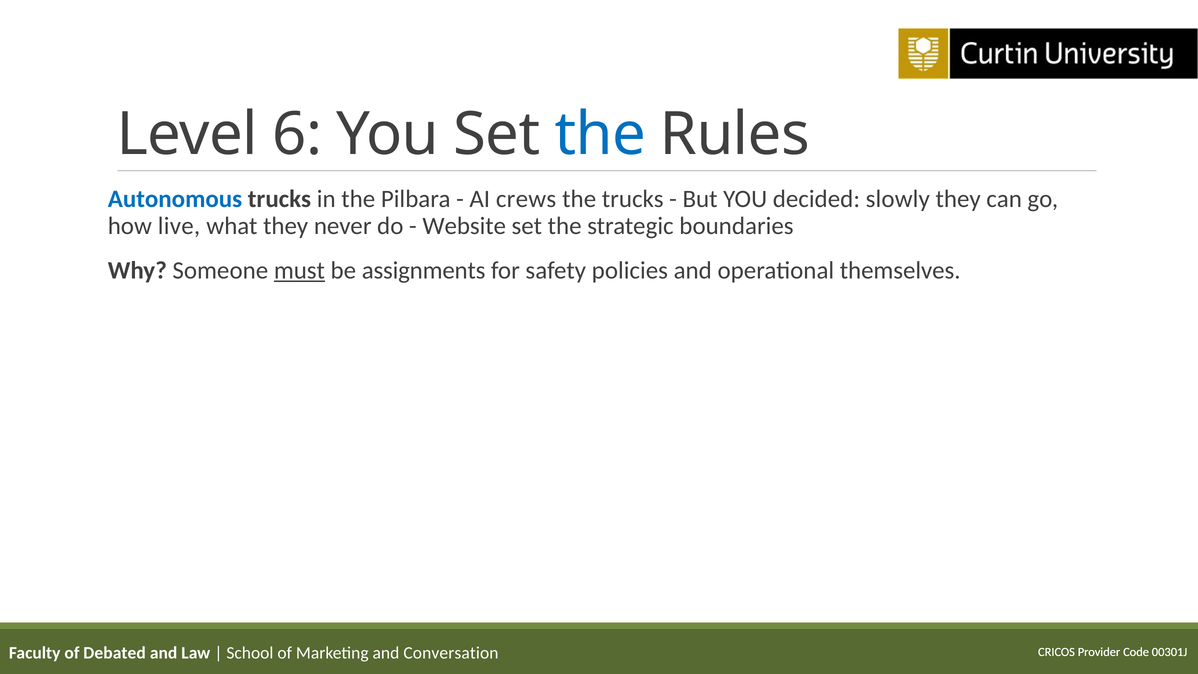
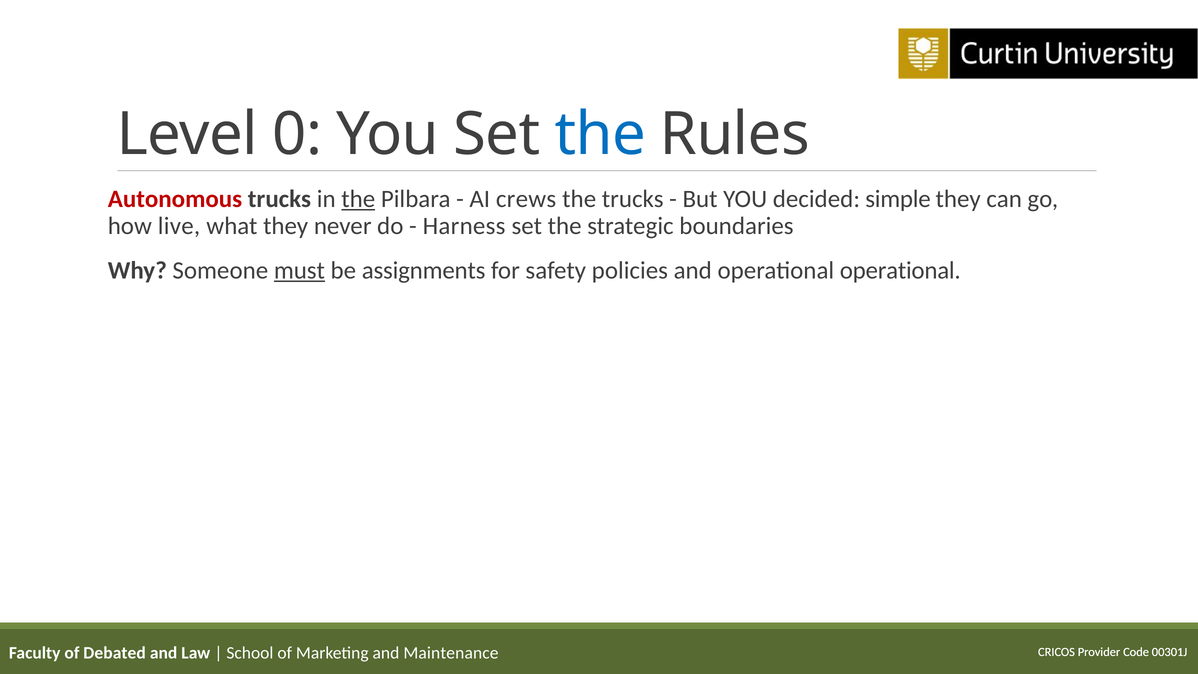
6: 6 -> 0 (297, 134)
Autonomous colour: blue -> red (175, 199)
the underline: none -> present (358, 199)
slowly: slowly -> simple (898, 199)
Website: Website -> Harness (464, 226)
operational themselves: themselves -> operational (900, 271)
Conversation: Conversation -> Maintenance (451, 653)
